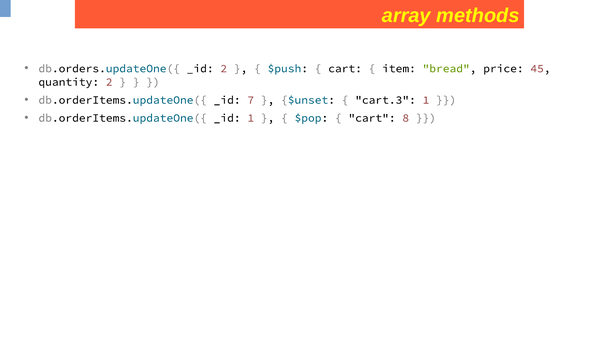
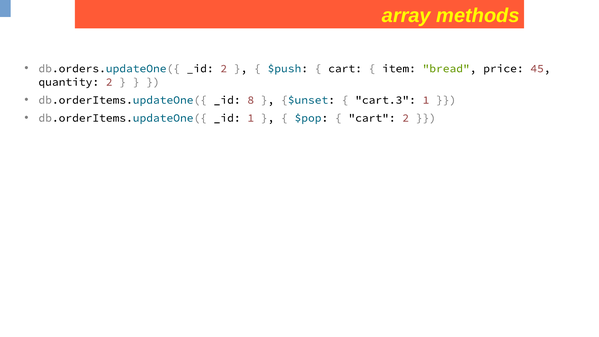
7: 7 -> 8 (251, 100)
cart 8: 8 -> 2 (406, 118)
